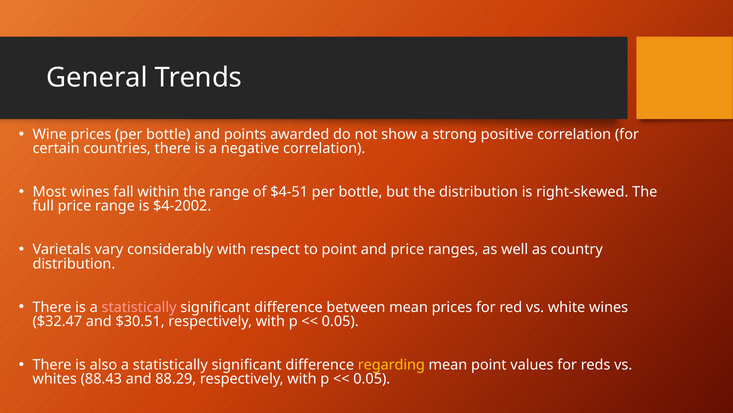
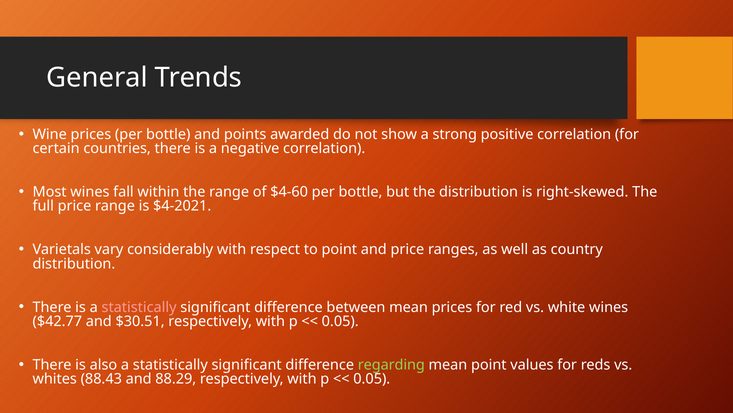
$4-51: $4-51 -> $4-60 (289, 192)
$4-2002: $4-2002 -> $4-2021 (182, 206)
$32.47: $32.47 -> $42.77 (57, 321)
regarding colour: yellow -> light green (391, 364)
